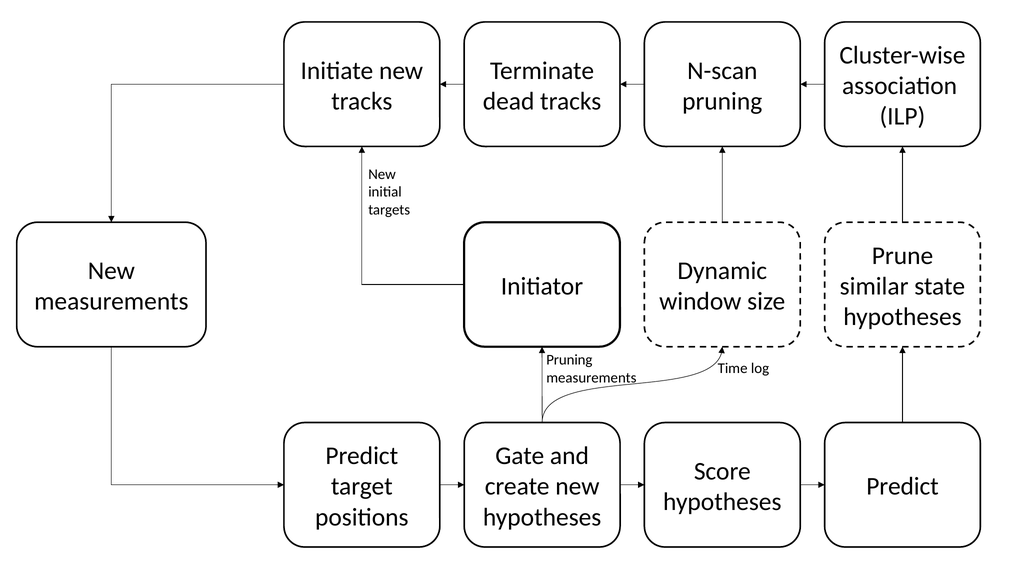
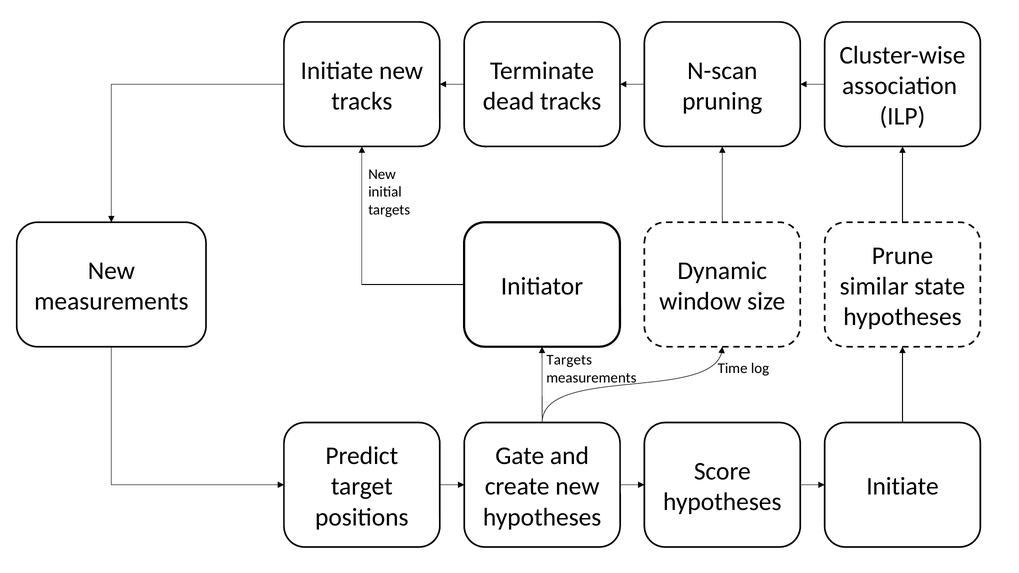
Pruning: Pruning -> Targets (569, 360)
Predict: Predict -> Initiate (903, 487)
